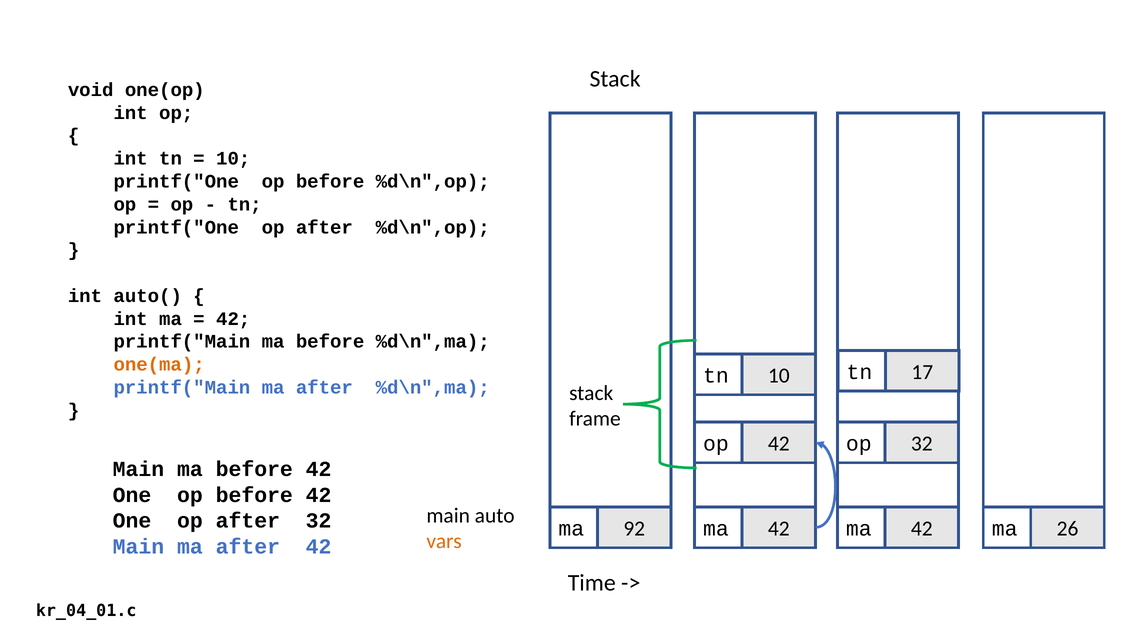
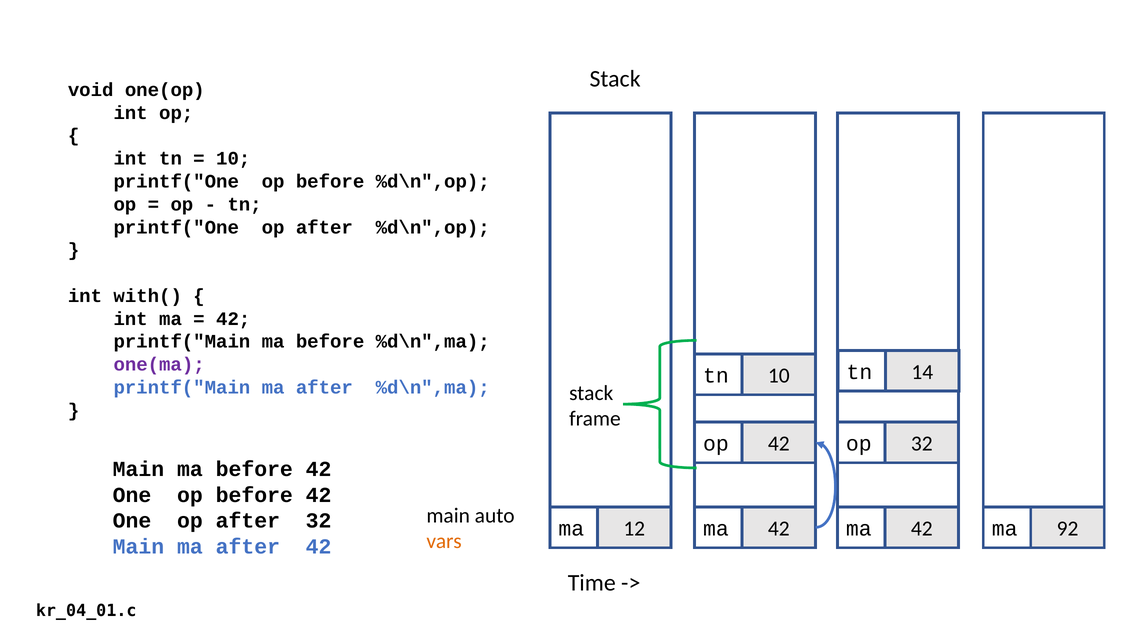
auto(: auto( -> with( (148, 296)
one(ma colour: orange -> purple (159, 364)
17: 17 -> 14 (922, 372)
92: 92 -> 12 (634, 528)
26: 26 -> 92 (1068, 528)
